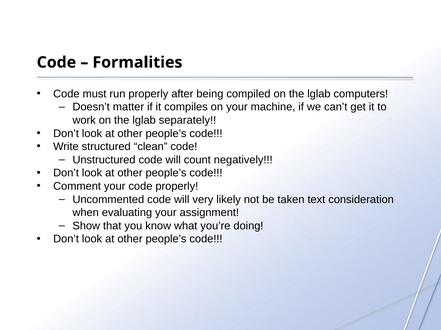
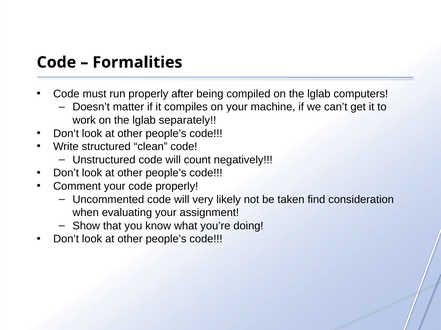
text: text -> find (316, 200)
